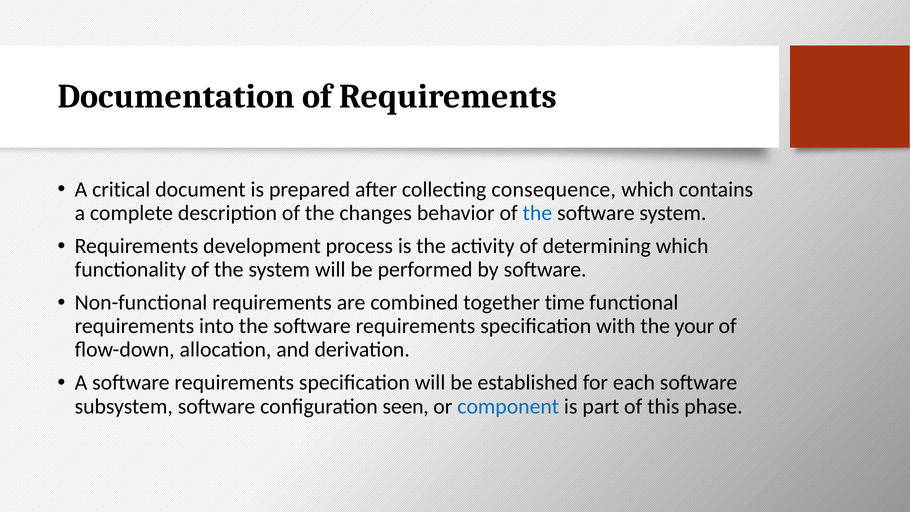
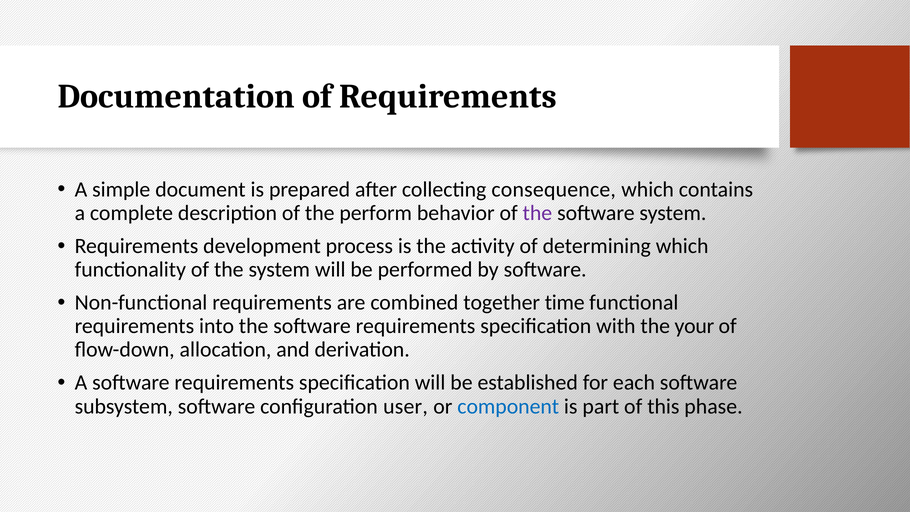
critical: critical -> simple (121, 189)
changes: changes -> perform (376, 213)
the colour: blue -> purple (537, 213)
seen: seen -> user (405, 406)
